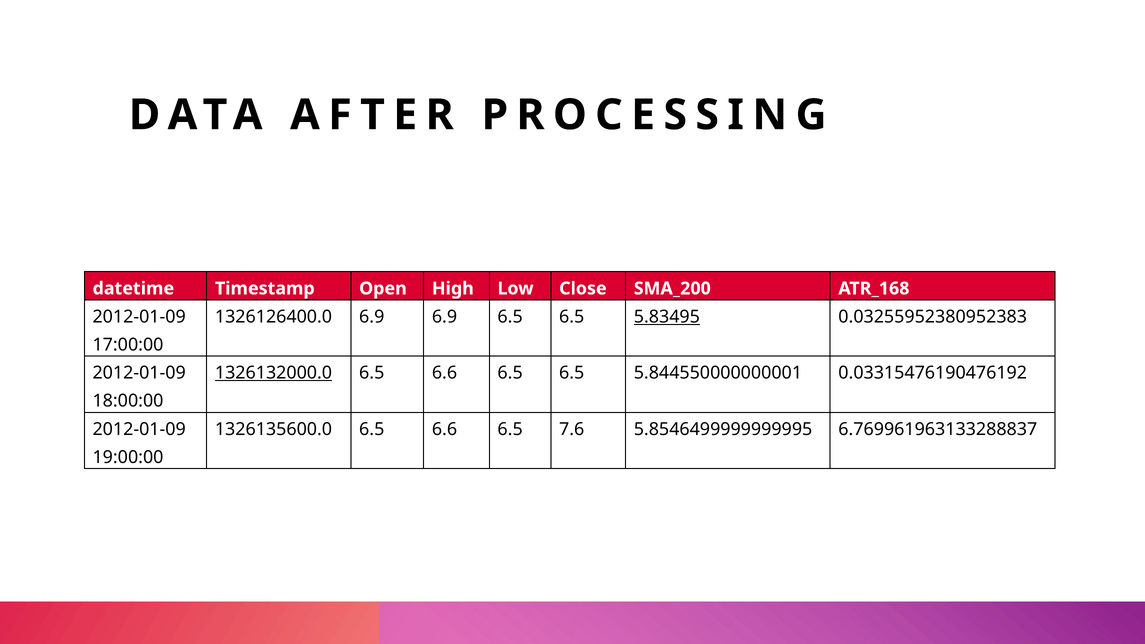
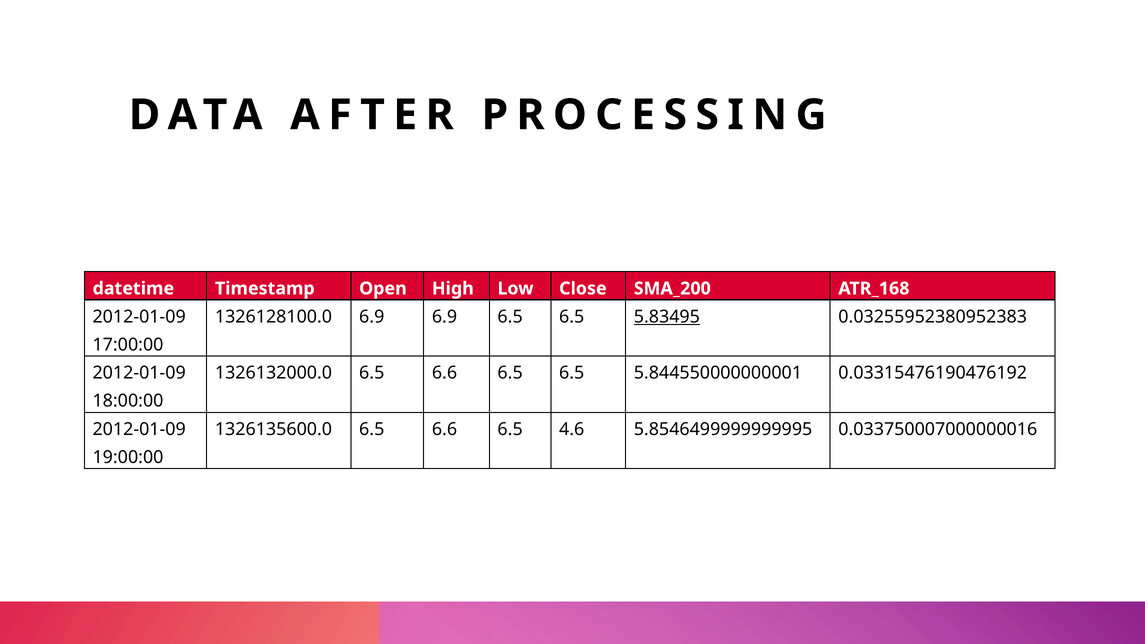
1326126400.0: 1326126400.0 -> 1326128100.0 (274, 317)
1326132000.0 underline: present -> none (274, 373)
7.6: 7.6 -> 4.6 (572, 429)
6.769961963133288837: 6.769961963133288837 -> 0.033750007000000016 (938, 429)
